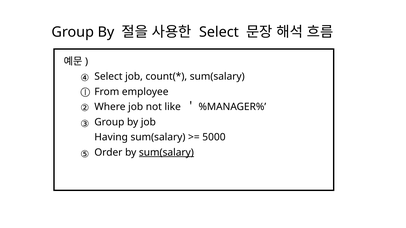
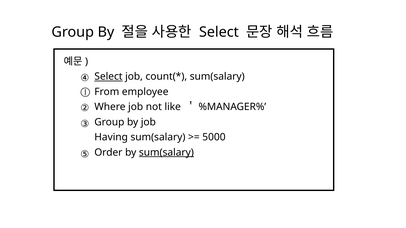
Select underline: none -> present (108, 77)
